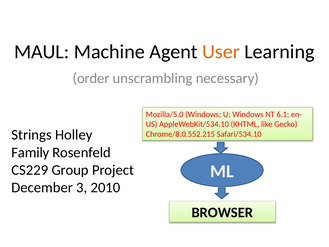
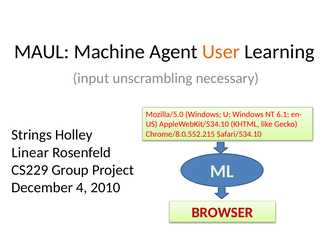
order: order -> input (91, 78)
Family: Family -> Linear (30, 152)
3: 3 -> 4 (82, 187)
BROWSER colour: black -> red (222, 212)
